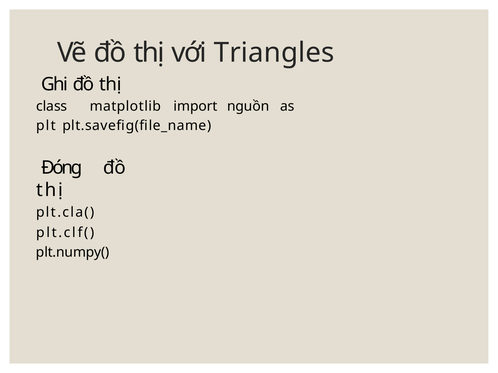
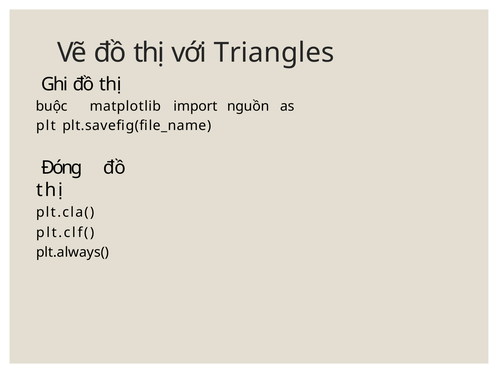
class: class -> buộc (52, 106)
plt.numpy(: plt.numpy( -> plt.always( (73, 252)
